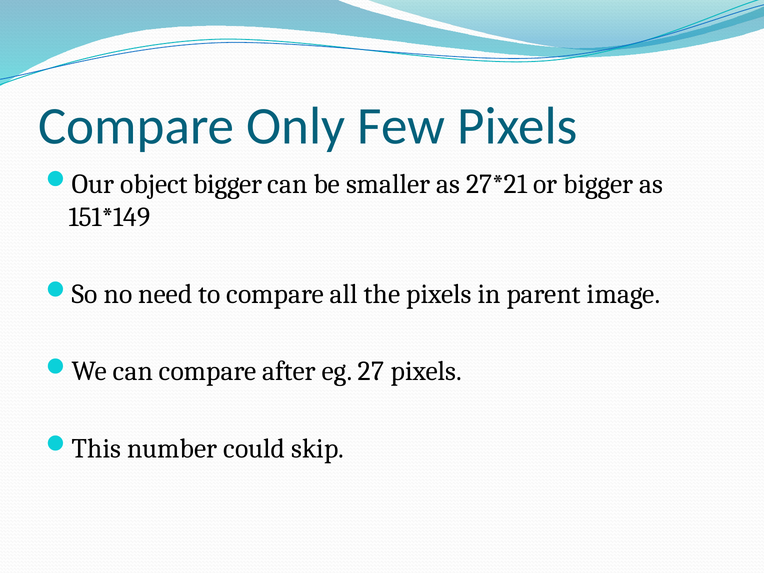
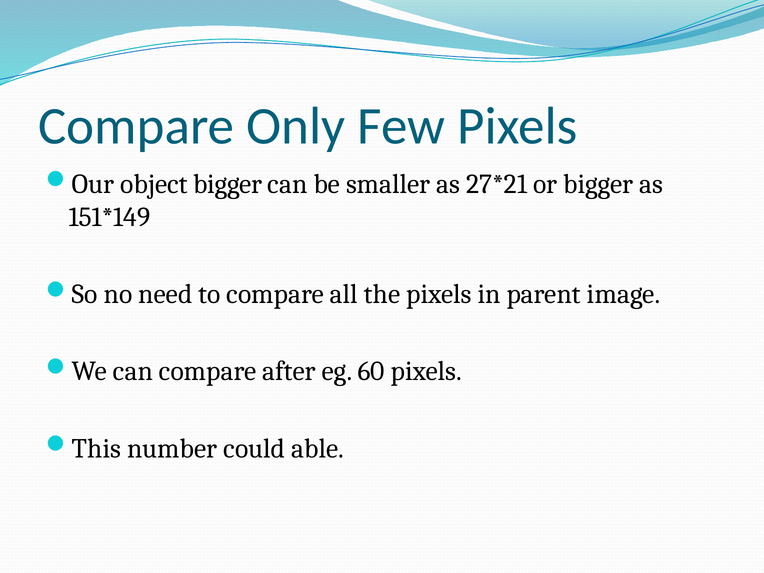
27: 27 -> 60 (371, 371)
skip: skip -> able (318, 449)
